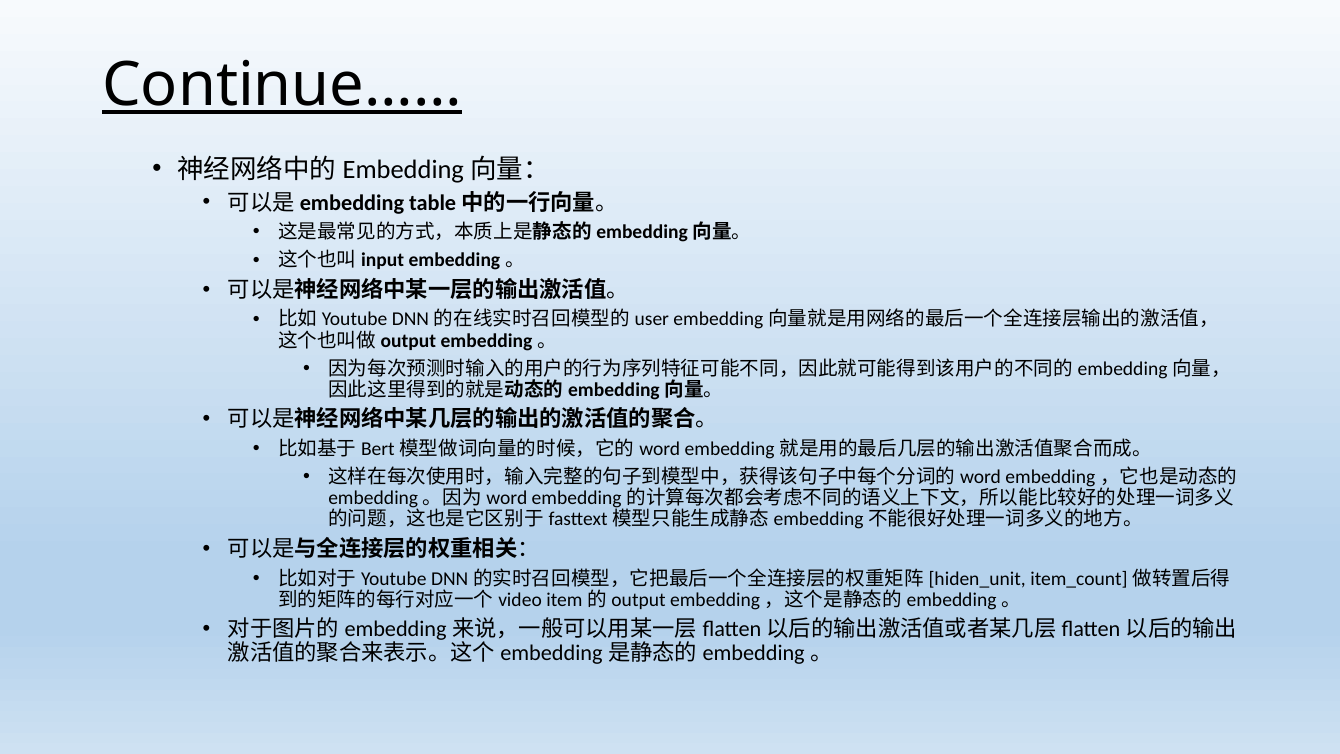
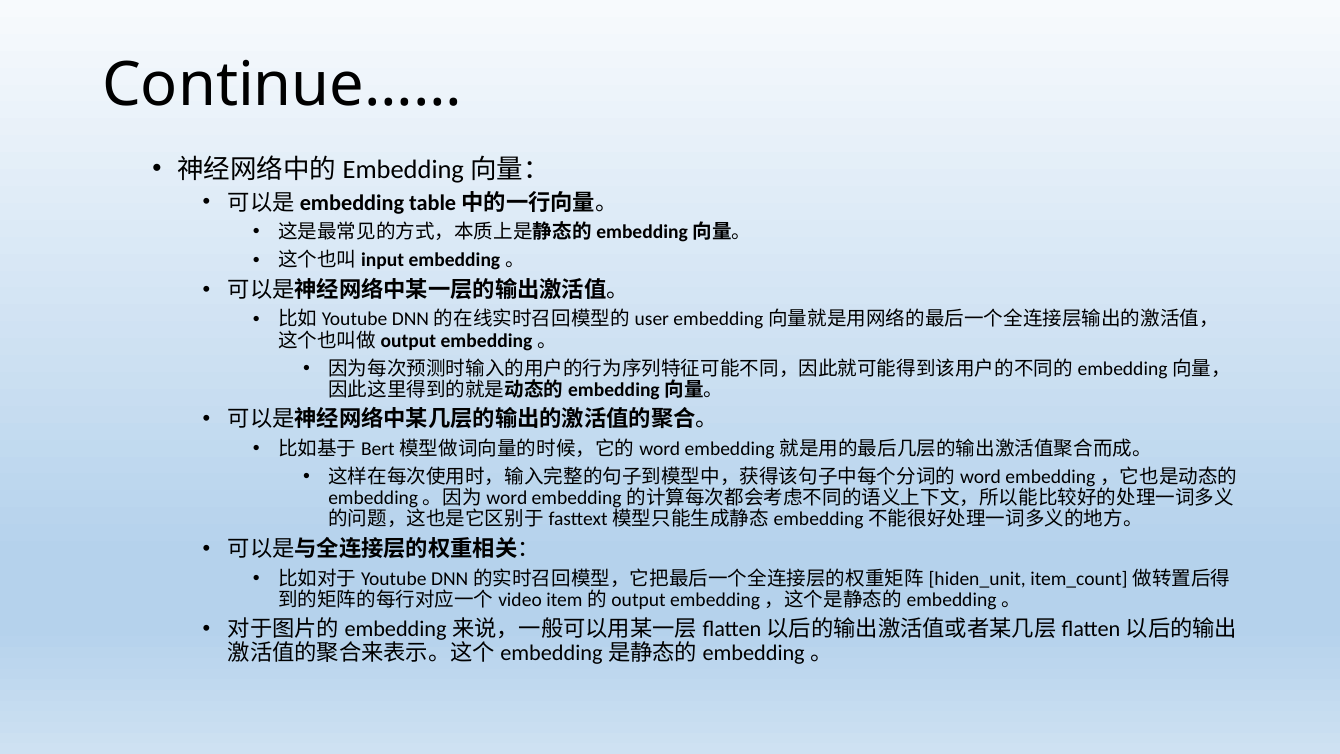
Continue…… underline: present -> none (282, 85)
